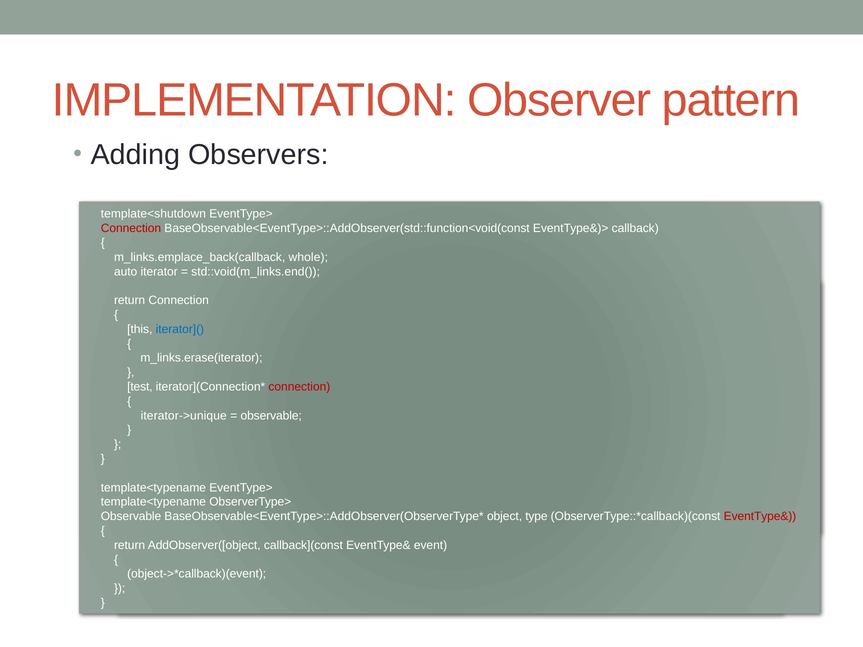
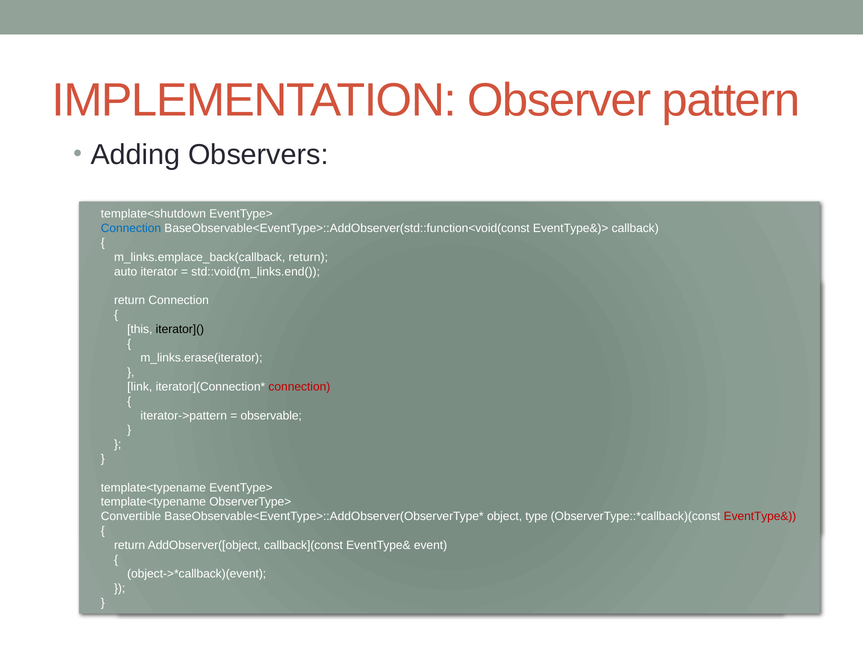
Connection colour: red -> blue (131, 228)
m_links.emplace_back(callback whole: whole -> return (308, 257)
iterator]( colour: blue -> black (180, 329)
test: test -> link (140, 387)
iterator->unique: iterator->unique -> iterator->pattern (184, 416)
Observable: Observable -> Convertible (131, 517)
